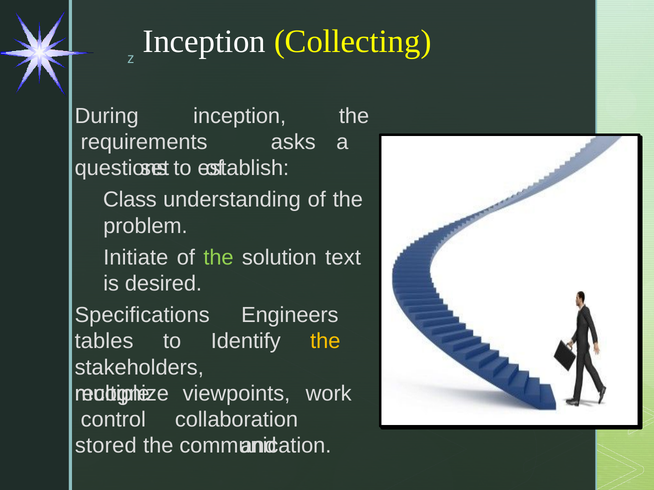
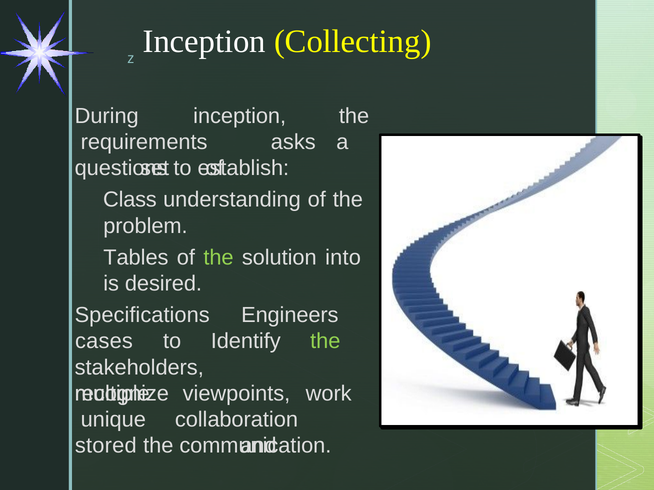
Initiate: Initiate -> Tables (136, 258)
text: text -> into (343, 258)
tables: tables -> cases (104, 342)
the colour: yellow -> light green (325, 342)
control: control -> unique (113, 420)
